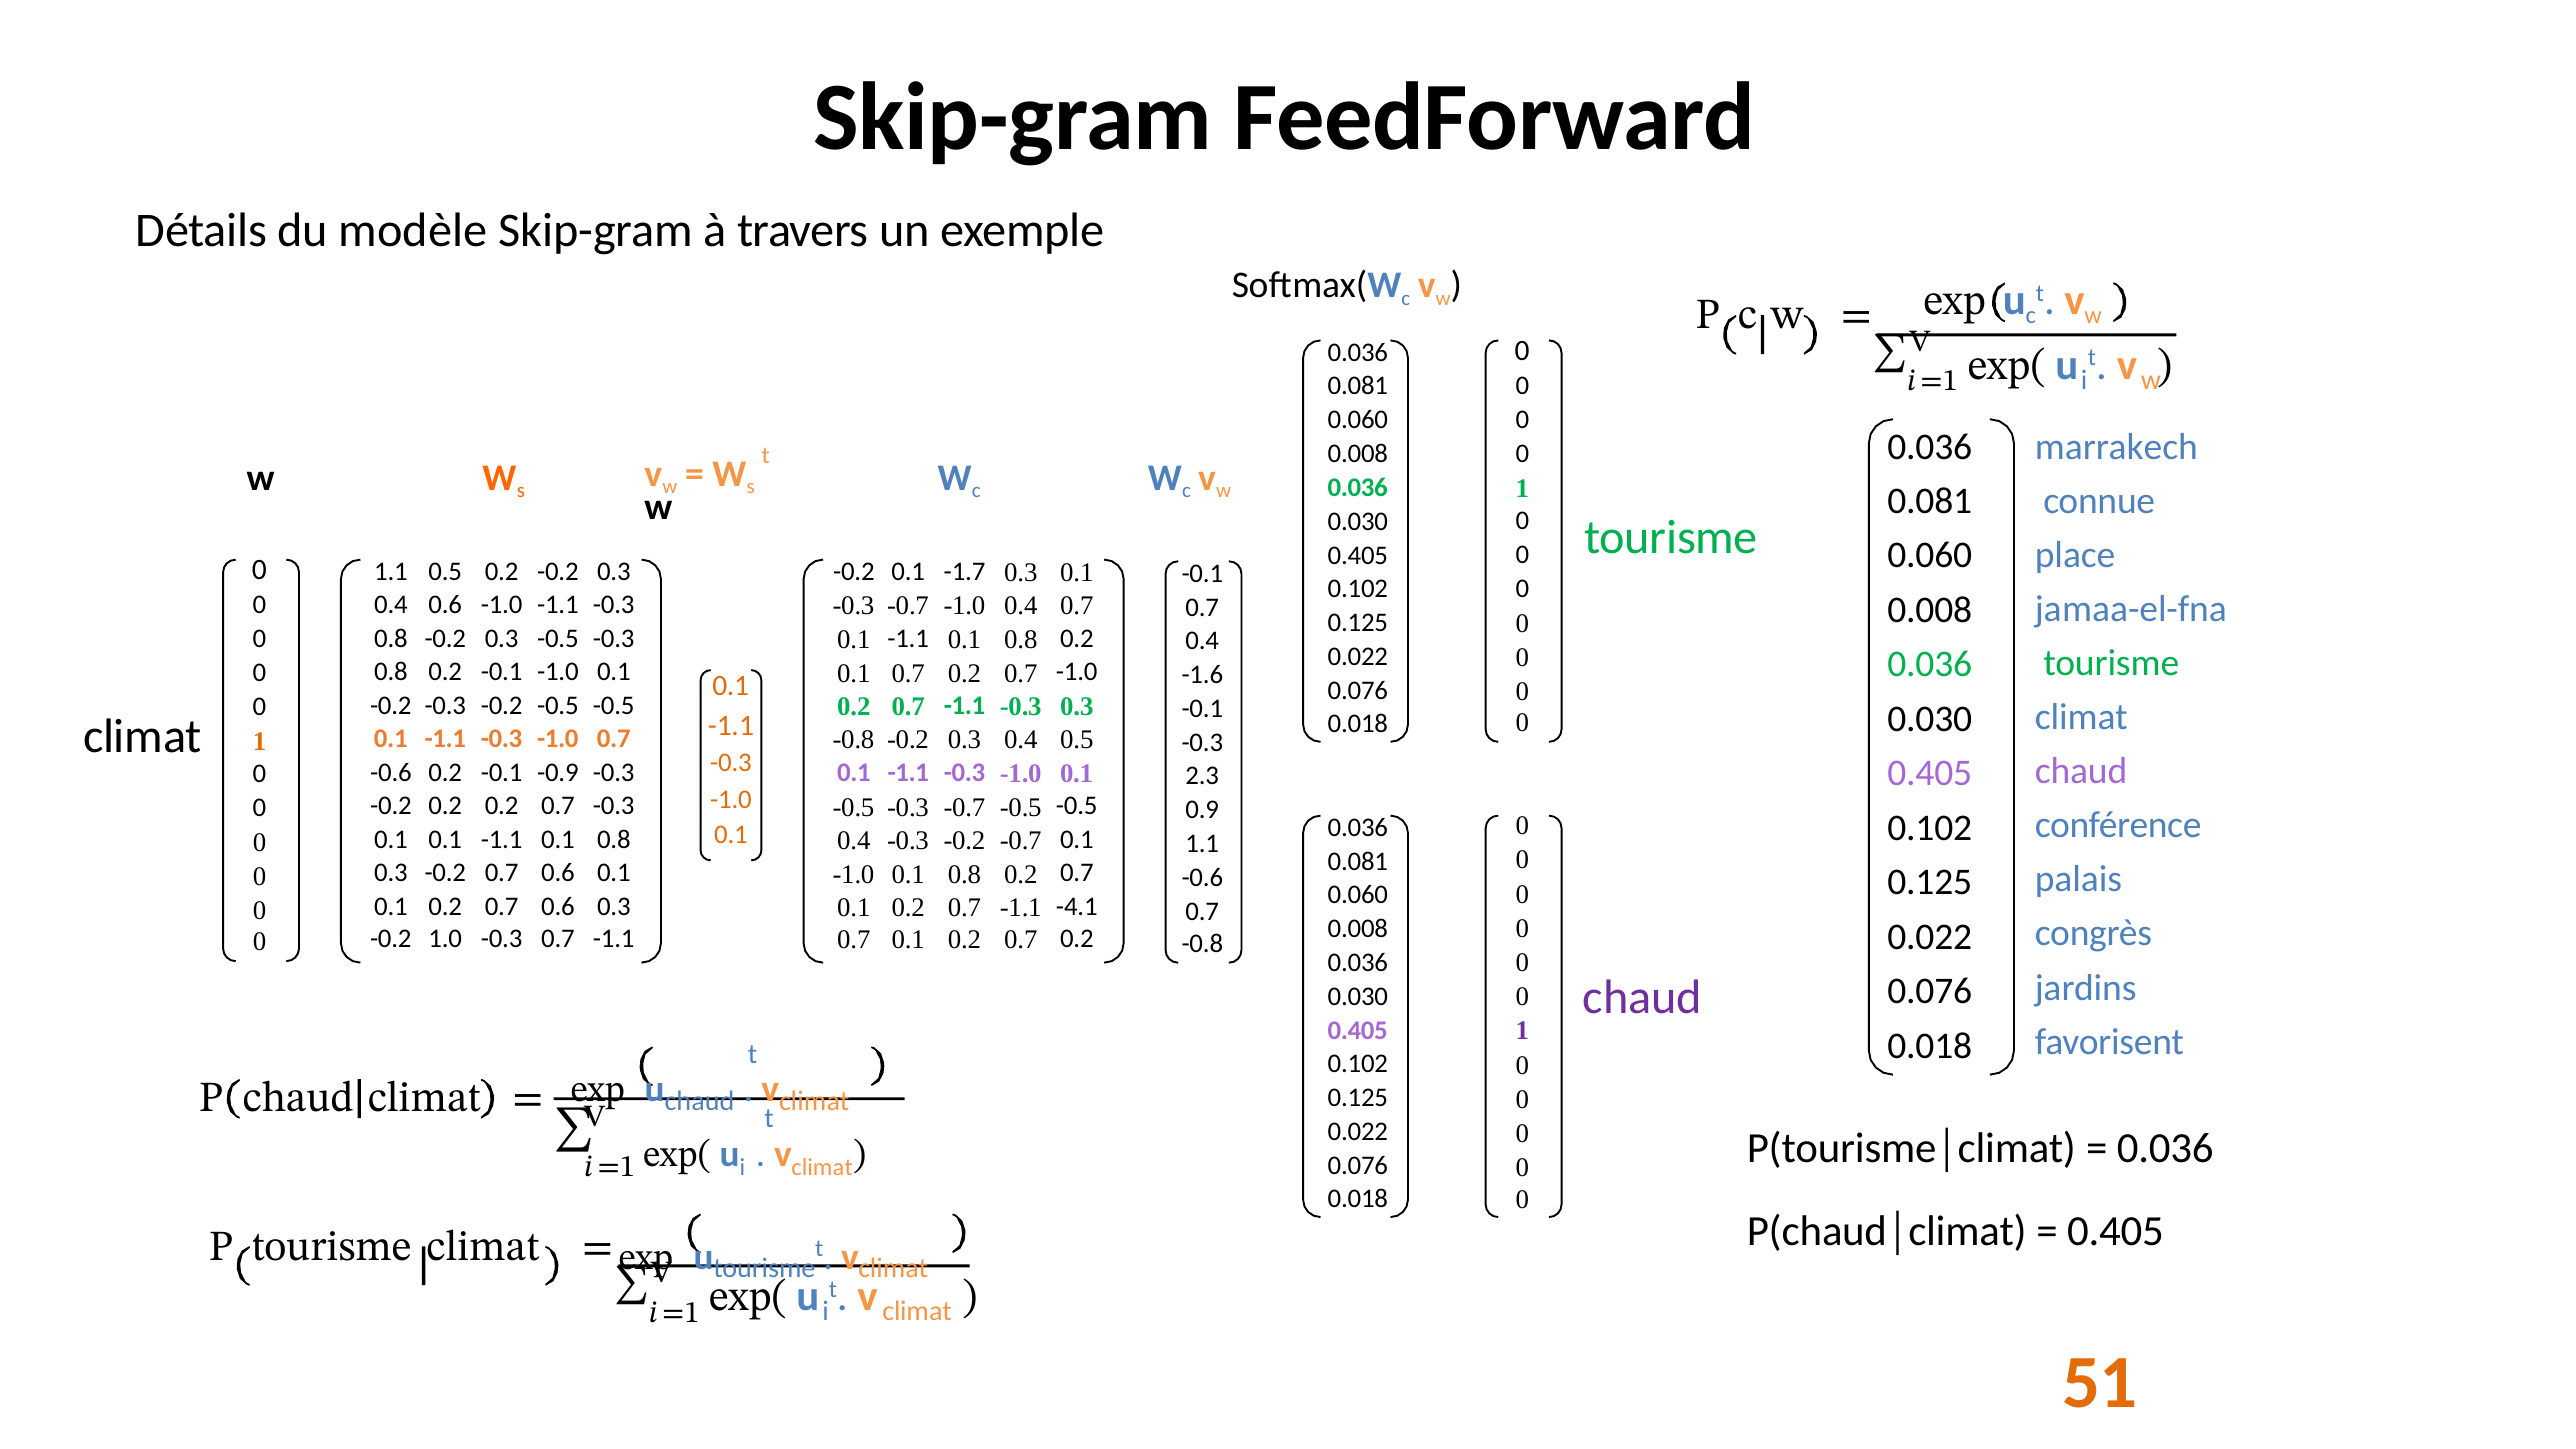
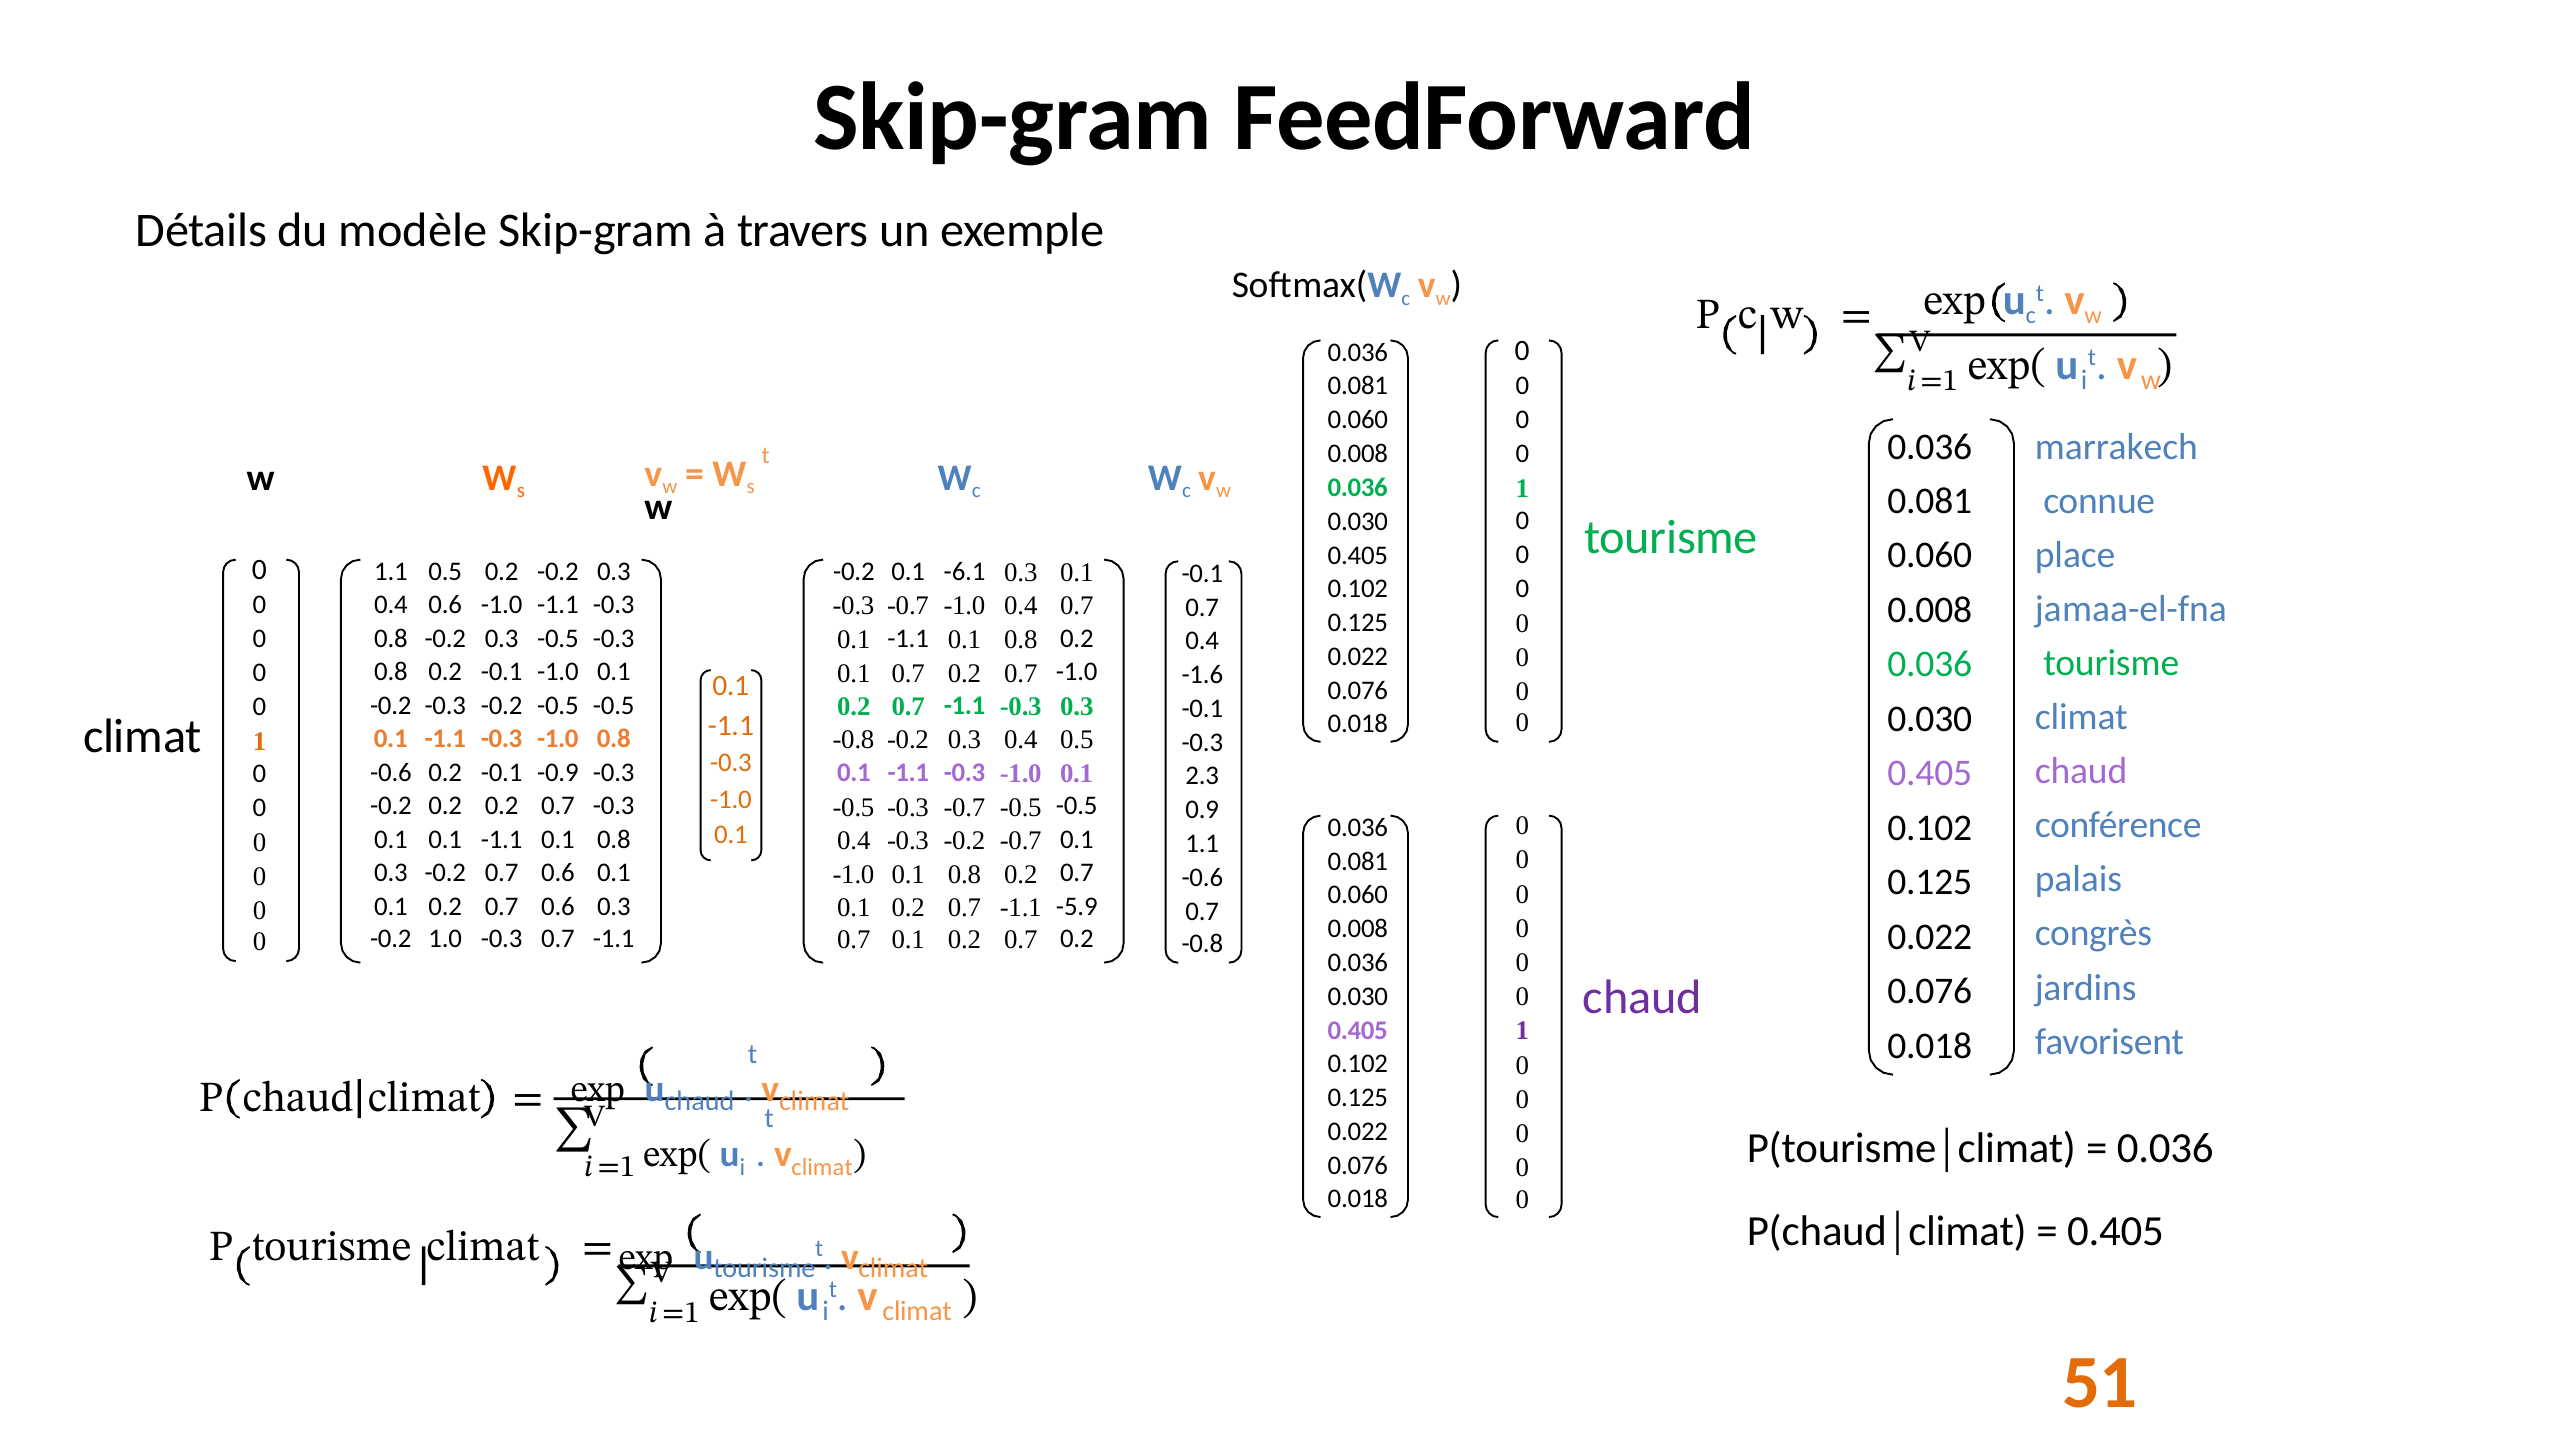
-1.7: -1.7 -> -6.1 (965, 571)
-1.0 0.7: 0.7 -> 0.8 (614, 739)
-4.1: -4.1 -> -5.9 (1077, 906)
